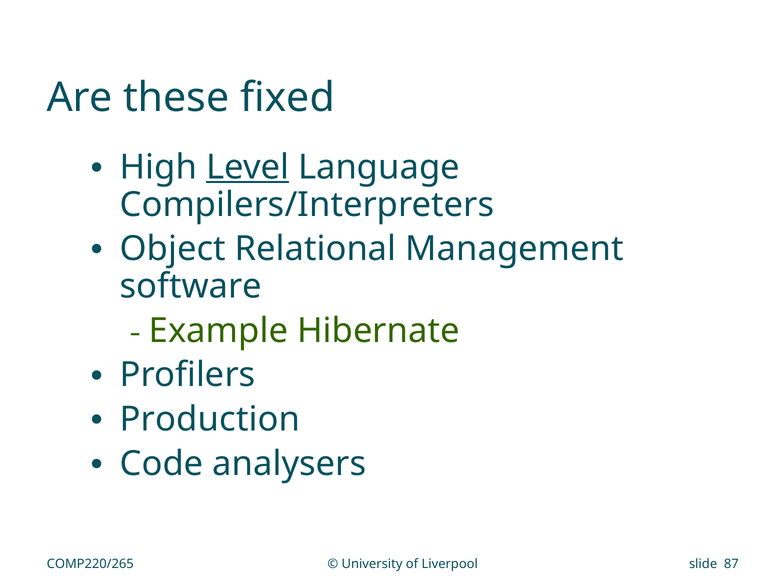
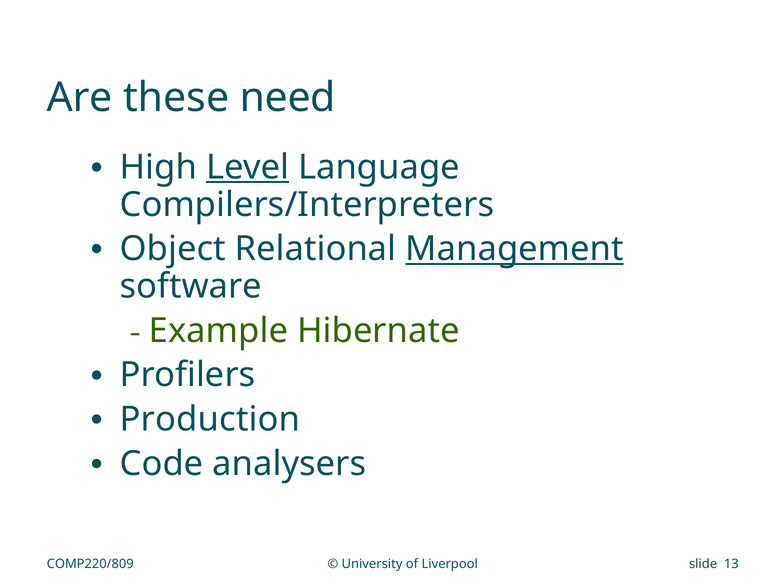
fixed: fixed -> need (288, 98)
Management underline: none -> present (515, 249)
COMP220/265: COMP220/265 -> COMP220/809 (90, 564)
87: 87 -> 13 (731, 564)
